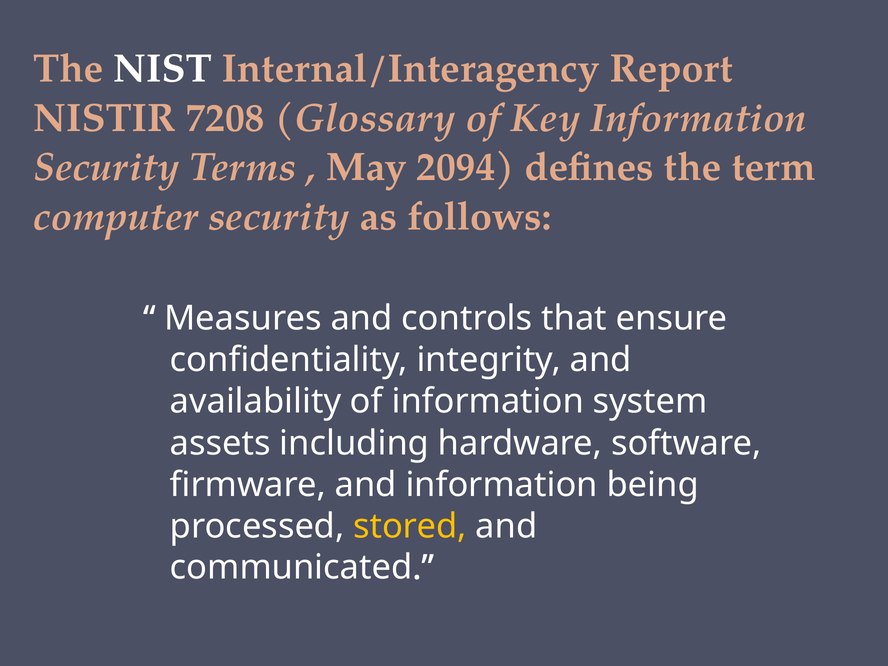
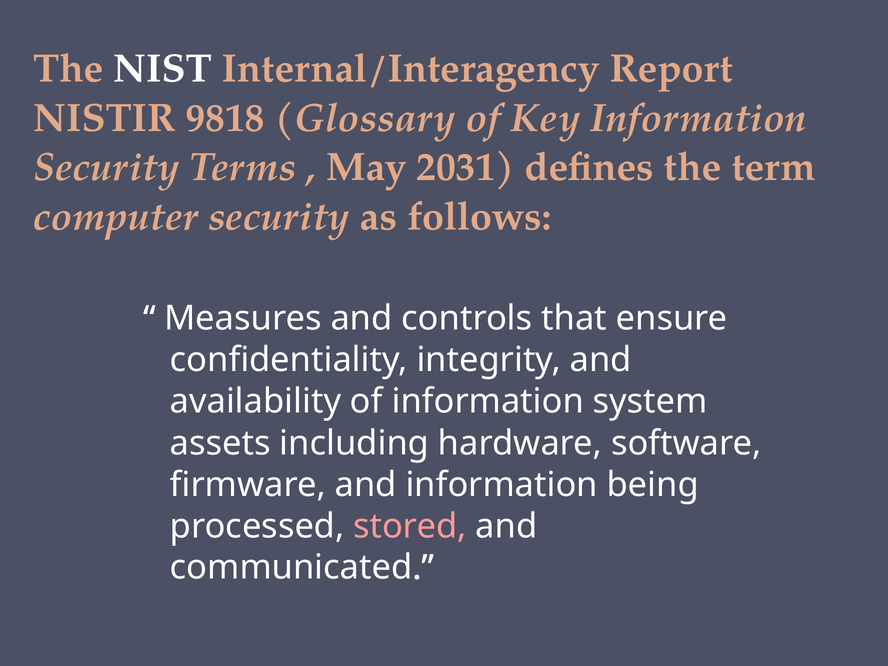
7208: 7208 -> 9818 (225, 118)
2094: 2094 -> 2031 (466, 167)
stored colour: yellow -> pink (410, 526)
